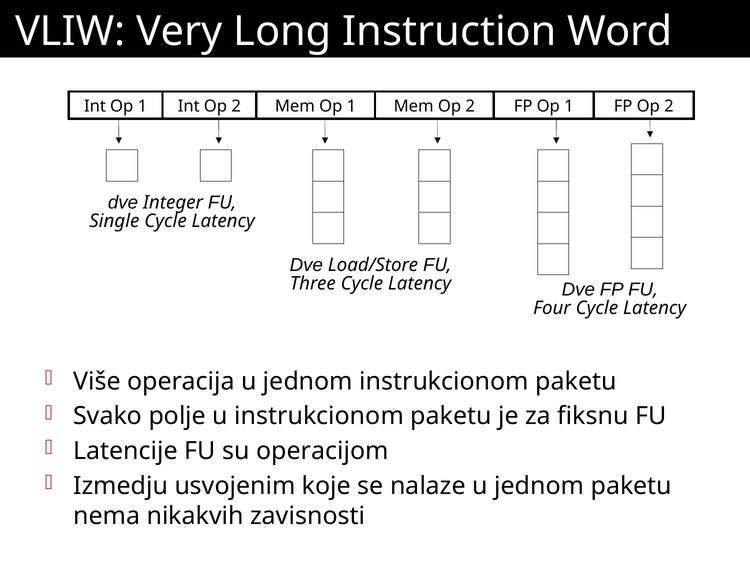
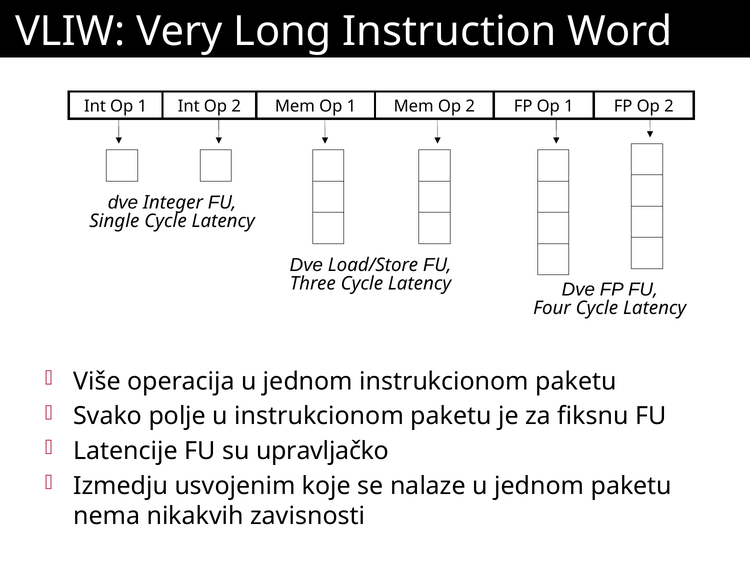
operacijom: operacijom -> upravljačko (323, 452)
